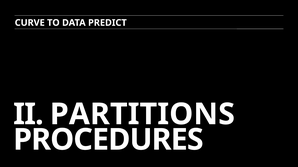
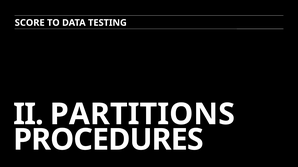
CURVE: CURVE -> SCORE (30, 23)
PREDICT: PREDICT -> TESTING (107, 23)
